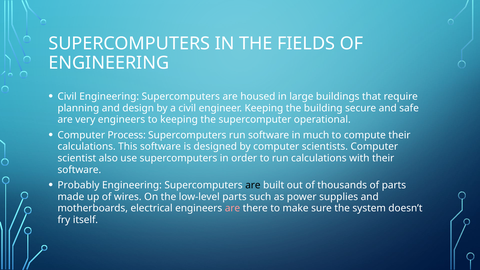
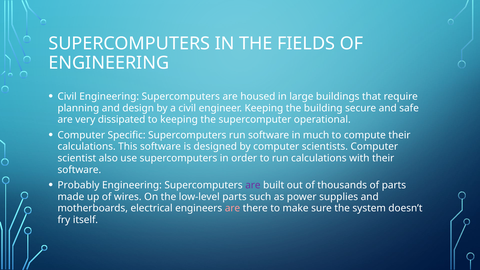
very engineers: engineers -> dissipated (122, 120)
Process: Process -> Specific (127, 135)
are colour: black -> purple (253, 185)
